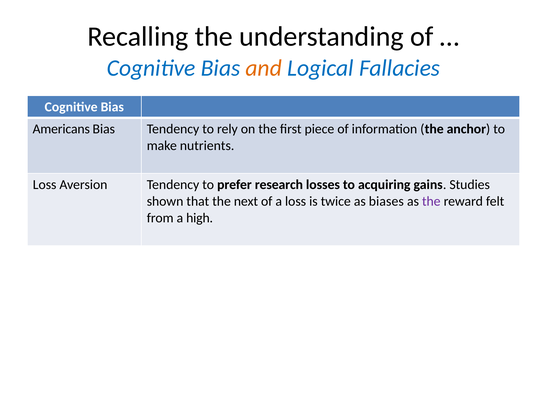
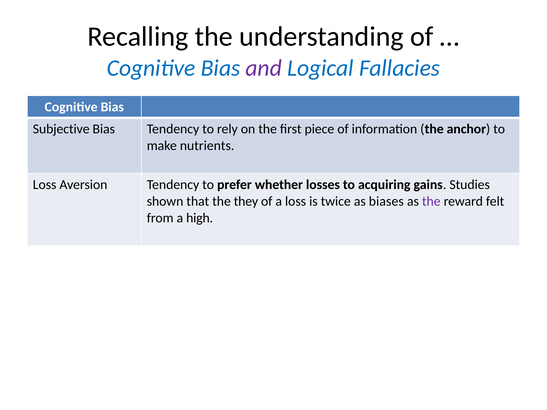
and colour: orange -> purple (264, 68)
Americans: Americans -> Subjective (61, 129)
research: research -> whether (279, 185)
next: next -> they (246, 201)
